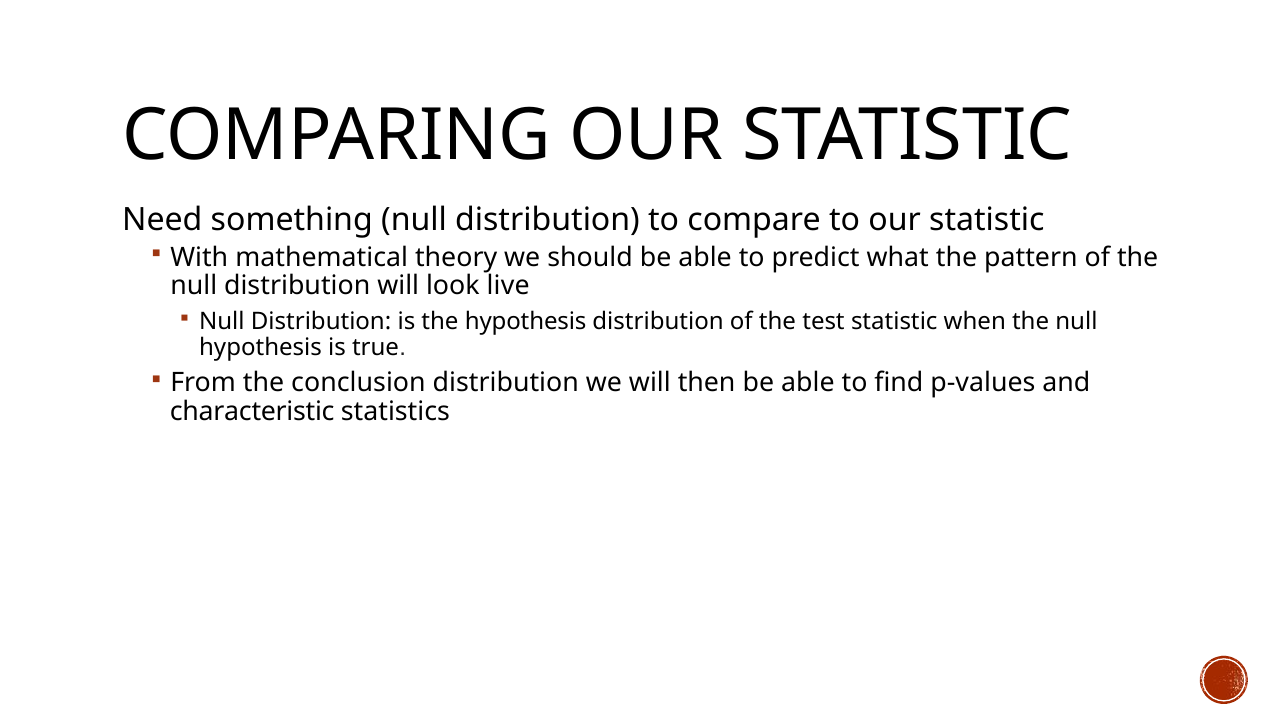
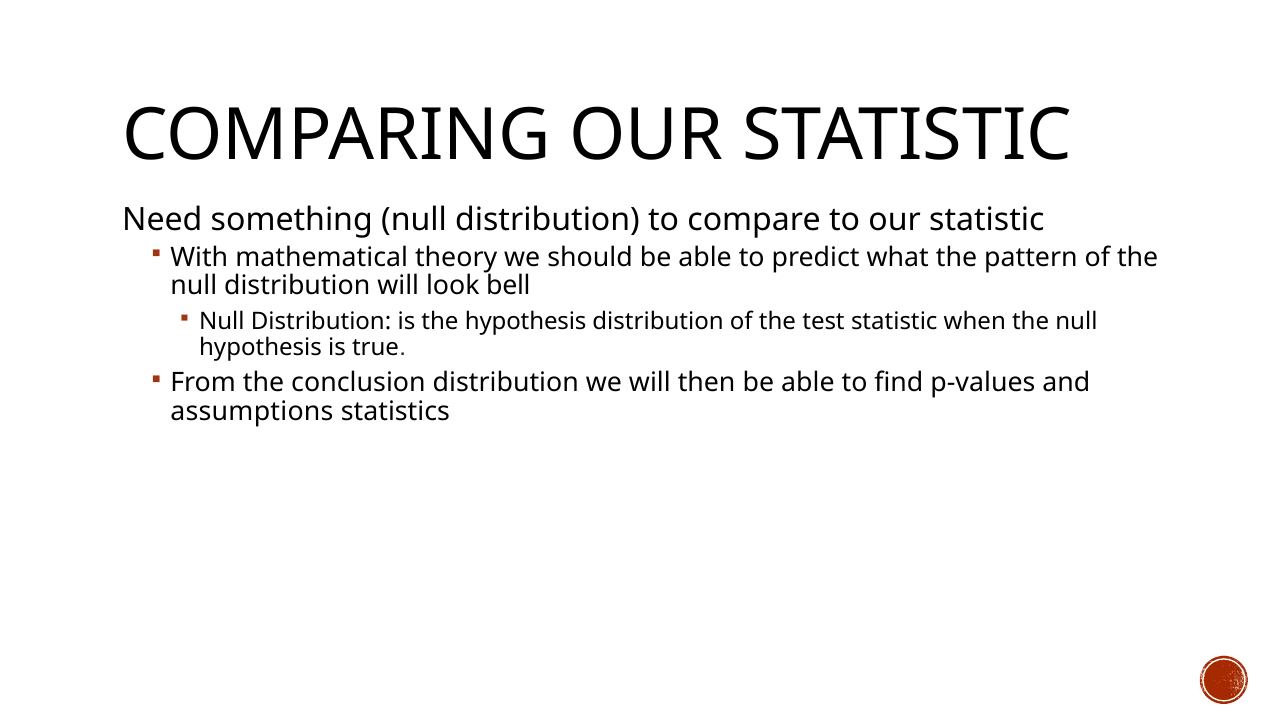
live: live -> bell (508, 286)
characteristic: characteristic -> assumptions (252, 412)
